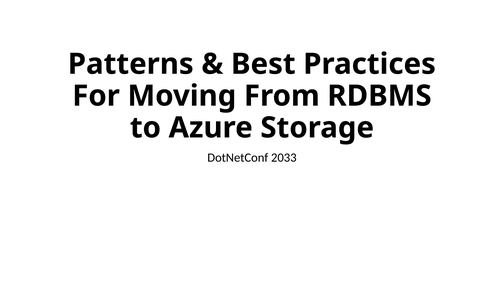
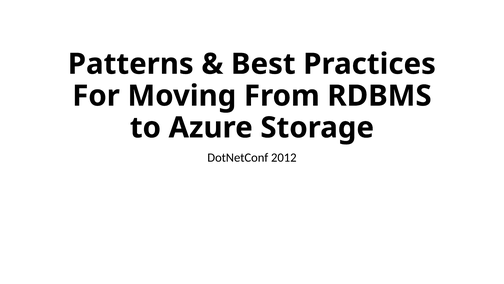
2033: 2033 -> 2012 (284, 158)
